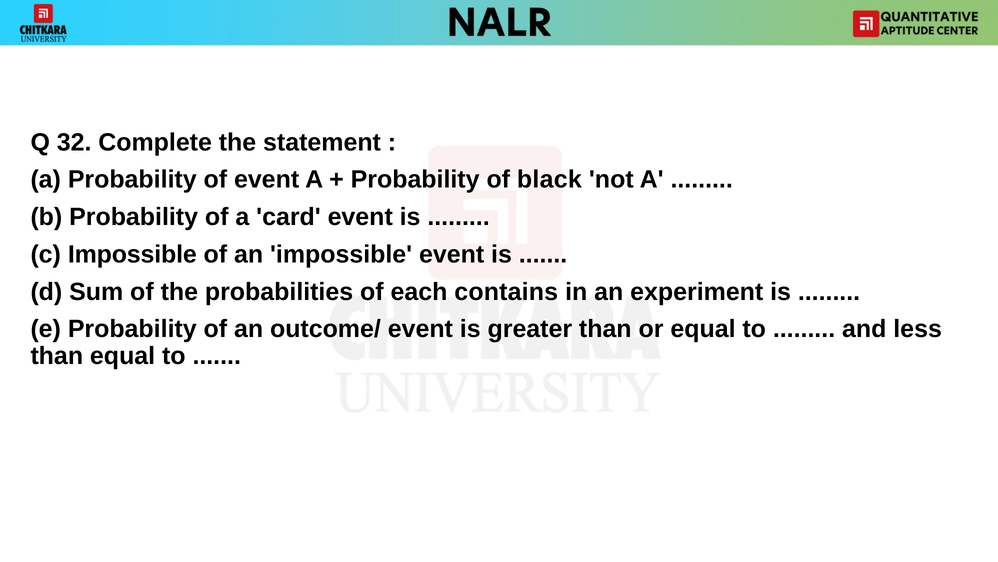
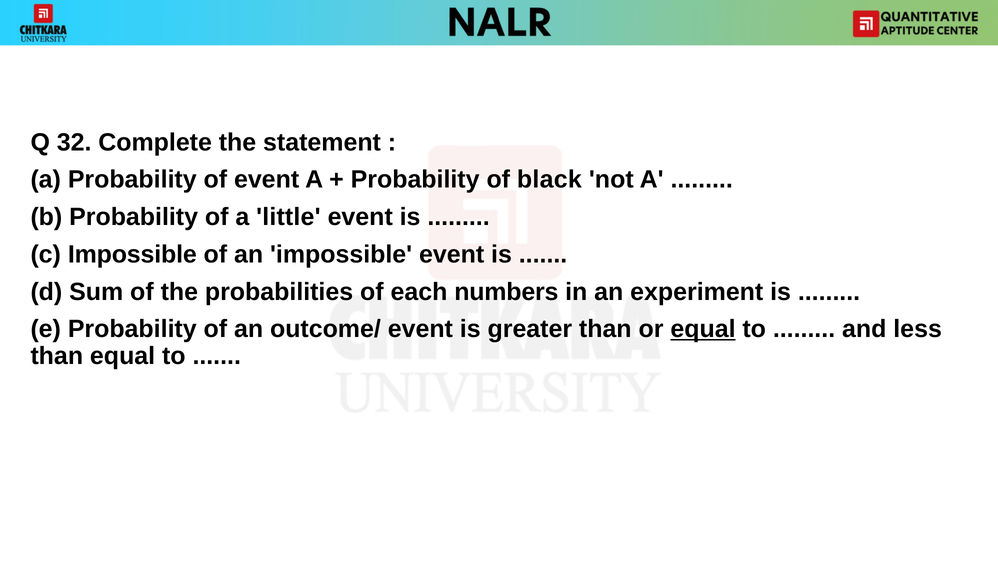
card: card -> little (288, 217)
contains: contains -> numbers (506, 292)
equal underline: none -> present (703, 329)
